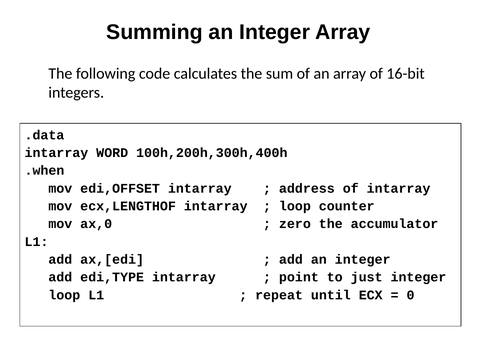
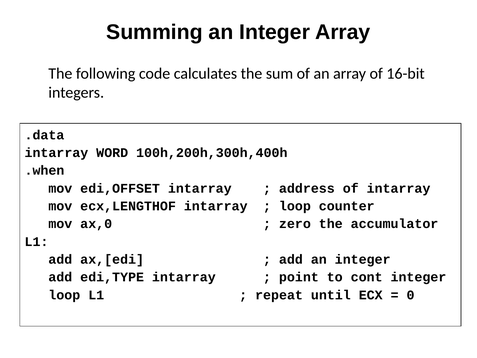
just: just -> cont (367, 277)
